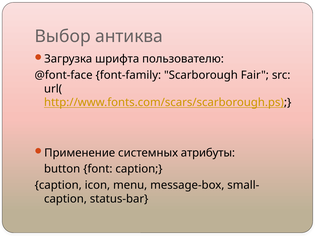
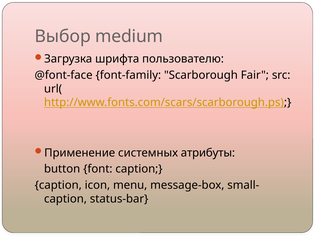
антиква: антиква -> medium (129, 36)
